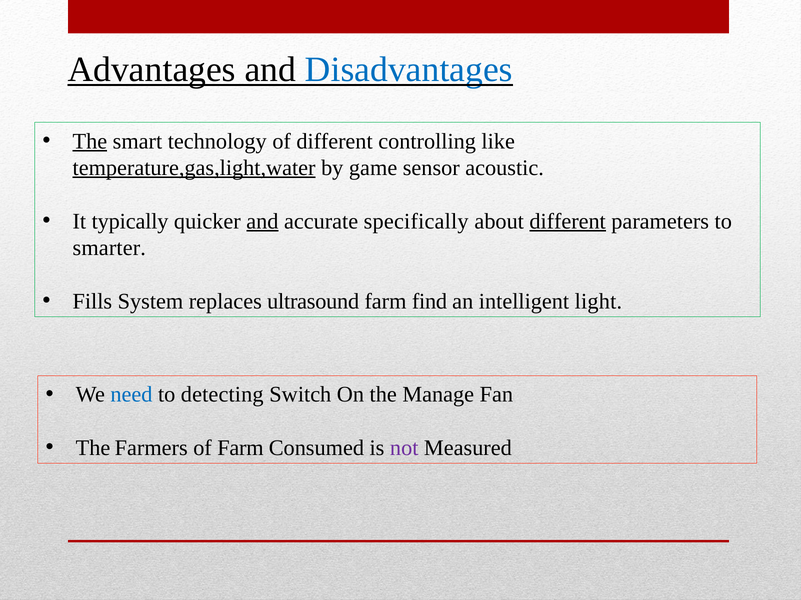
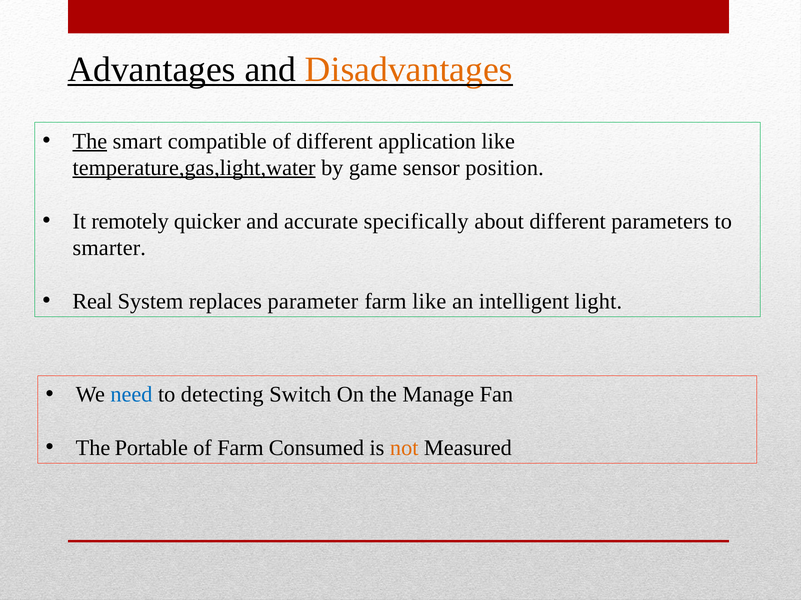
Disadvantages colour: blue -> orange (409, 70)
technology: technology -> compatible (217, 141)
controlling: controlling -> application (427, 141)
acoustic: acoustic -> position (505, 168)
typically: typically -> remotely (130, 221)
and underline: present -> none (262, 221)
different underline: present -> none (568, 221)
Fills: Fills -> Real (92, 302)
ultrasound: ultrasound -> parameter (313, 302)
farm find: find -> like (429, 302)
Farmers: Farmers -> Portable (151, 448)
not colour: purple -> orange (404, 448)
